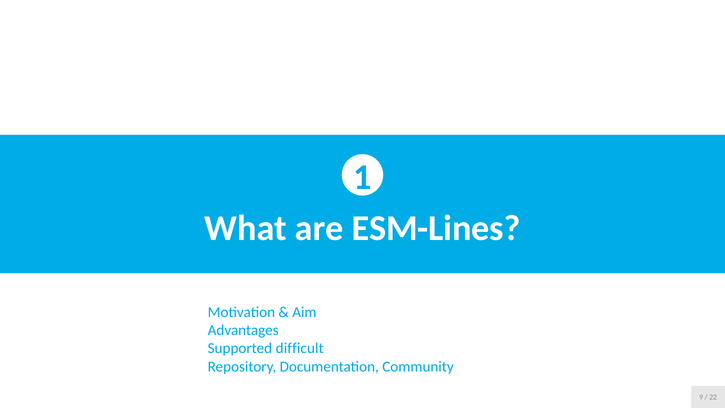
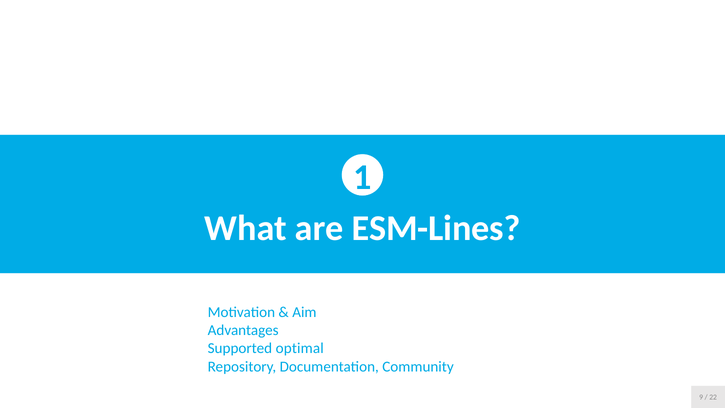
difficult: difficult -> optimal (300, 348)
